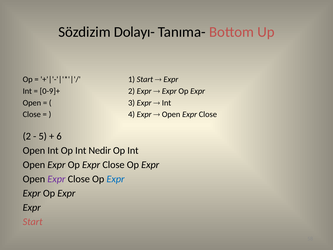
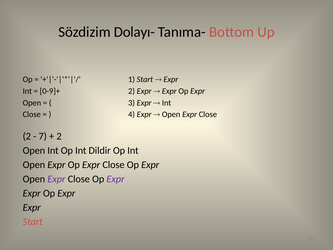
5: 5 -> 7 (43, 136)
6: 6 -> 2 (59, 136)
Nedir: Nedir -> Dildir (100, 150)
Expr colour: blue -> purple (116, 179)
